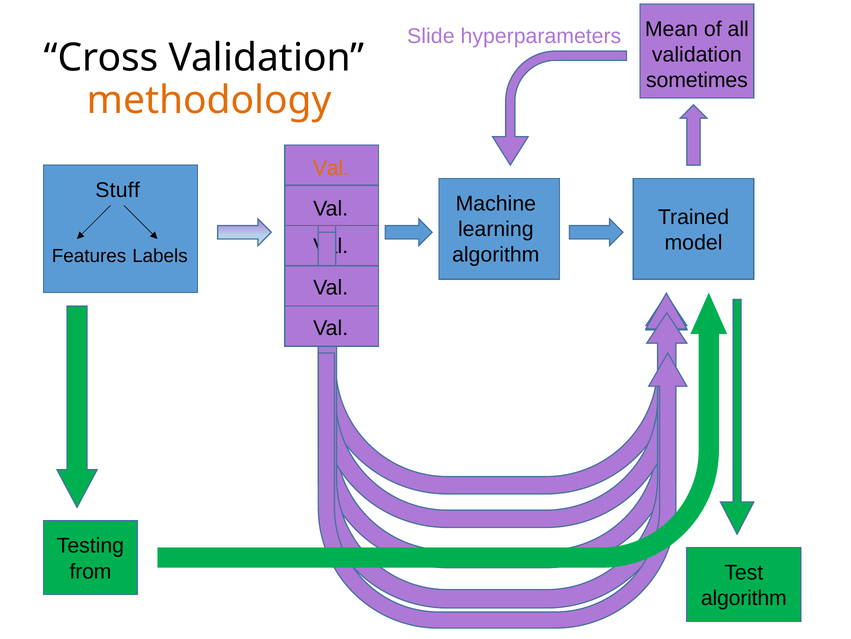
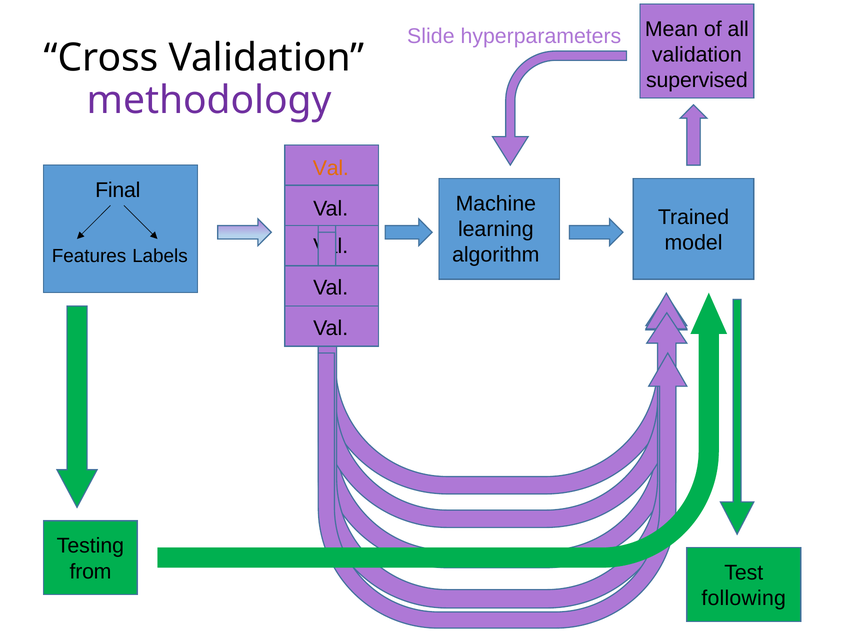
sometimes: sometimes -> supervised (697, 80)
methodology colour: orange -> purple (209, 100)
Stuff: Stuff -> Final (118, 190)
algorithm: algorithm -> following (744, 598)
